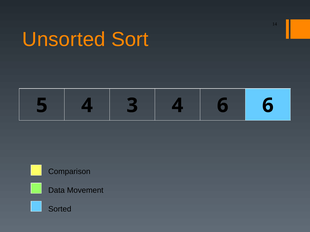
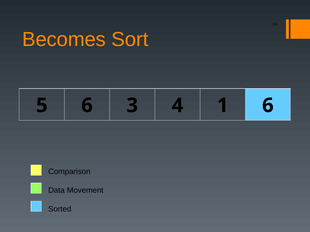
Unsorted: Unsorted -> Becomes (64, 39)
5 4: 4 -> 6 (87, 106)
4 6: 6 -> 1 (223, 106)
